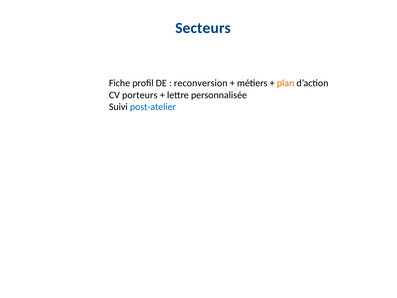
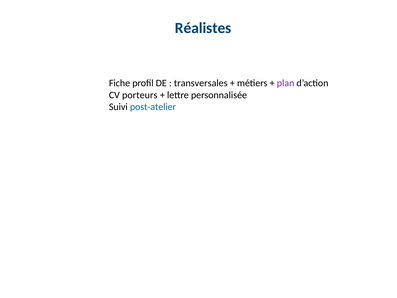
Secteurs: Secteurs -> Réalistes (203, 28)
reconversion: reconversion -> transversales (201, 83)
plan colour: orange -> purple (286, 83)
